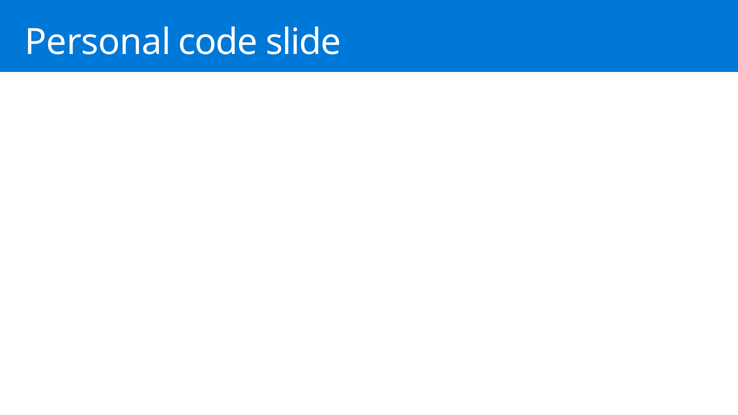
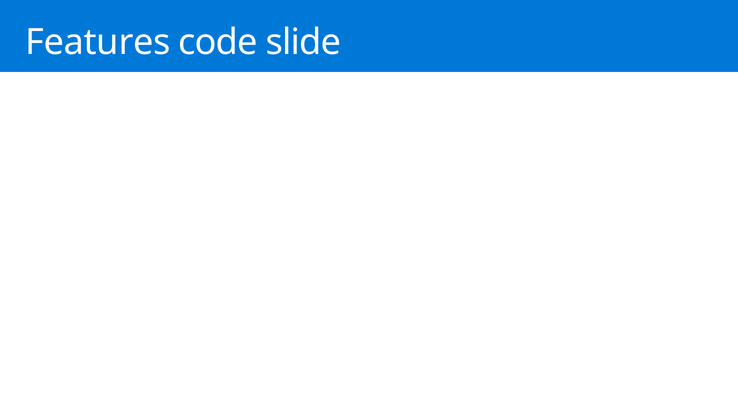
Personal: Personal -> Features (98, 42)
